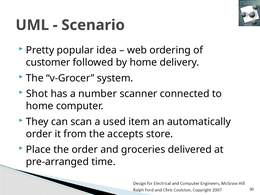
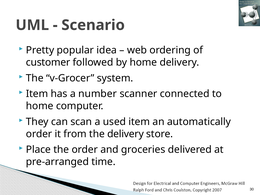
Shot: Shot -> Item (37, 94)
the accepts: accepts -> delivery (126, 134)
